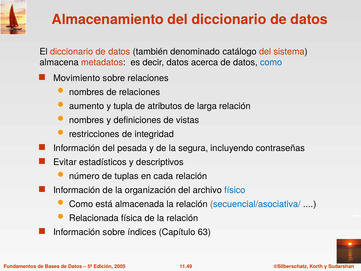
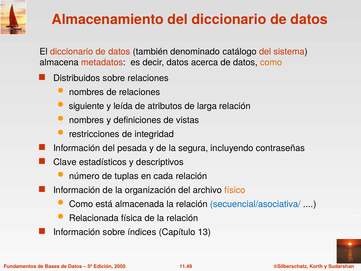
como colour: blue -> orange (271, 62)
Movimiento: Movimiento -> Distribuidos (77, 78)
aumento: aumento -> siguiente (87, 106)
tupla: tupla -> leída (123, 106)
Evitar: Evitar -> Clave (65, 162)
físico colour: blue -> orange (235, 190)
63: 63 -> 13 (204, 232)
